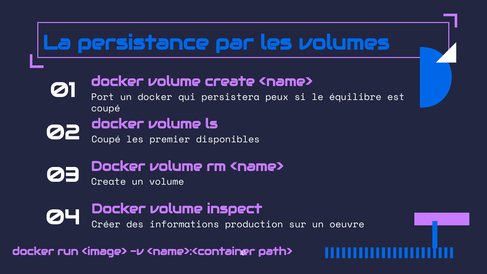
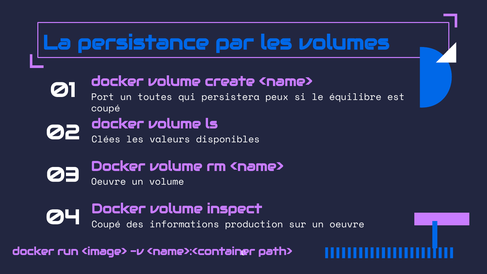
un docker: docker -> toutes (155, 97)
Coupé: Coupé -> Clées (106, 139)
premier: premier -> valeurs (170, 139)
Create: Create -> Oeuvre (109, 182)
Créer: Créer -> Coupé (106, 224)
